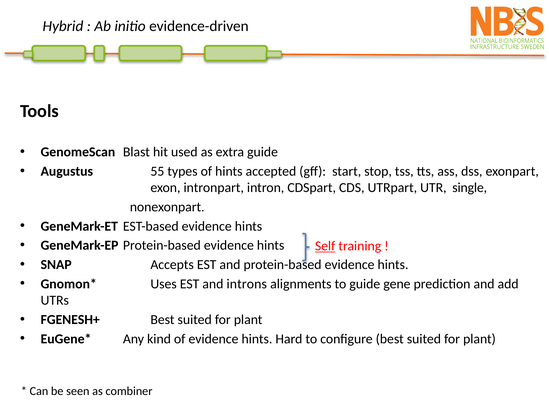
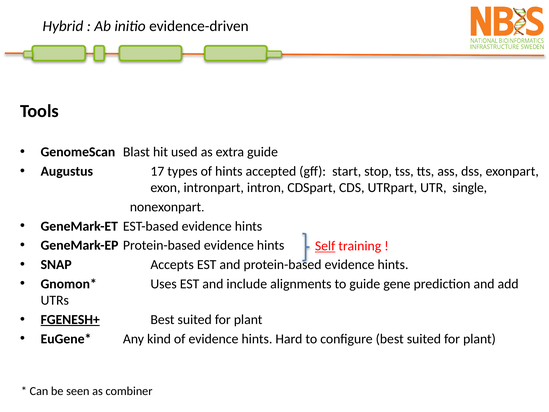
55: 55 -> 17 (157, 171)
introns: introns -> include (247, 284)
FGENESH+ underline: none -> present (70, 319)
